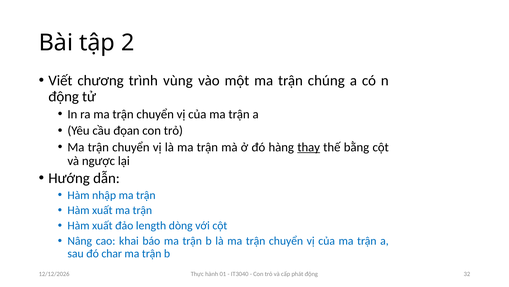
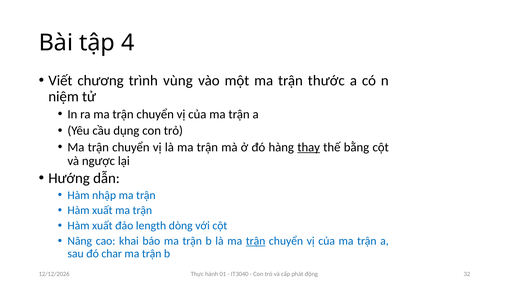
2: 2 -> 4 (128, 43)
chúng: chúng -> thước (326, 80)
động: động -> niệm (64, 96)
đọan: đọan -> dụng (126, 130)
trận underline: none -> present (256, 240)
